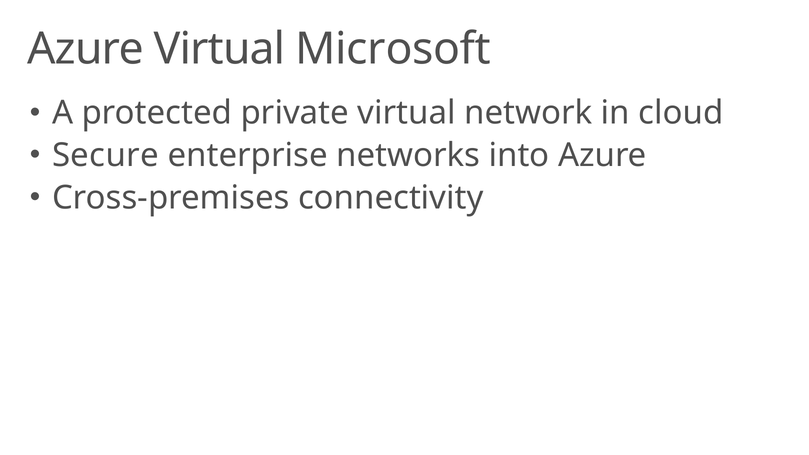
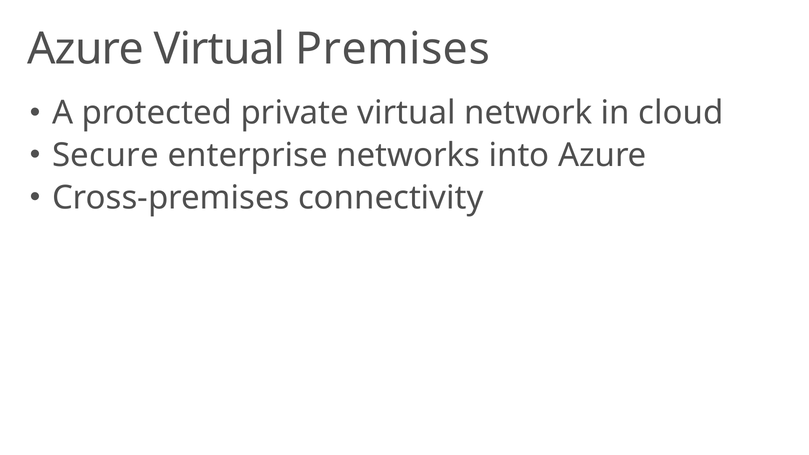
Microsoft: Microsoft -> Premises (393, 49)
